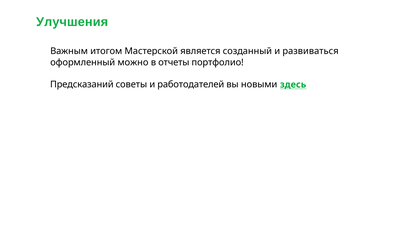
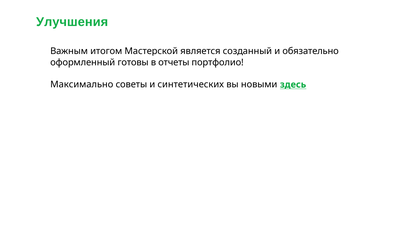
развиваться: развиваться -> обязательно (311, 51)
можно: можно -> готовы (133, 62)
Предсказаний: Предсказаний -> Максимально (82, 85)
работодателей: работодателей -> синтетических (191, 85)
